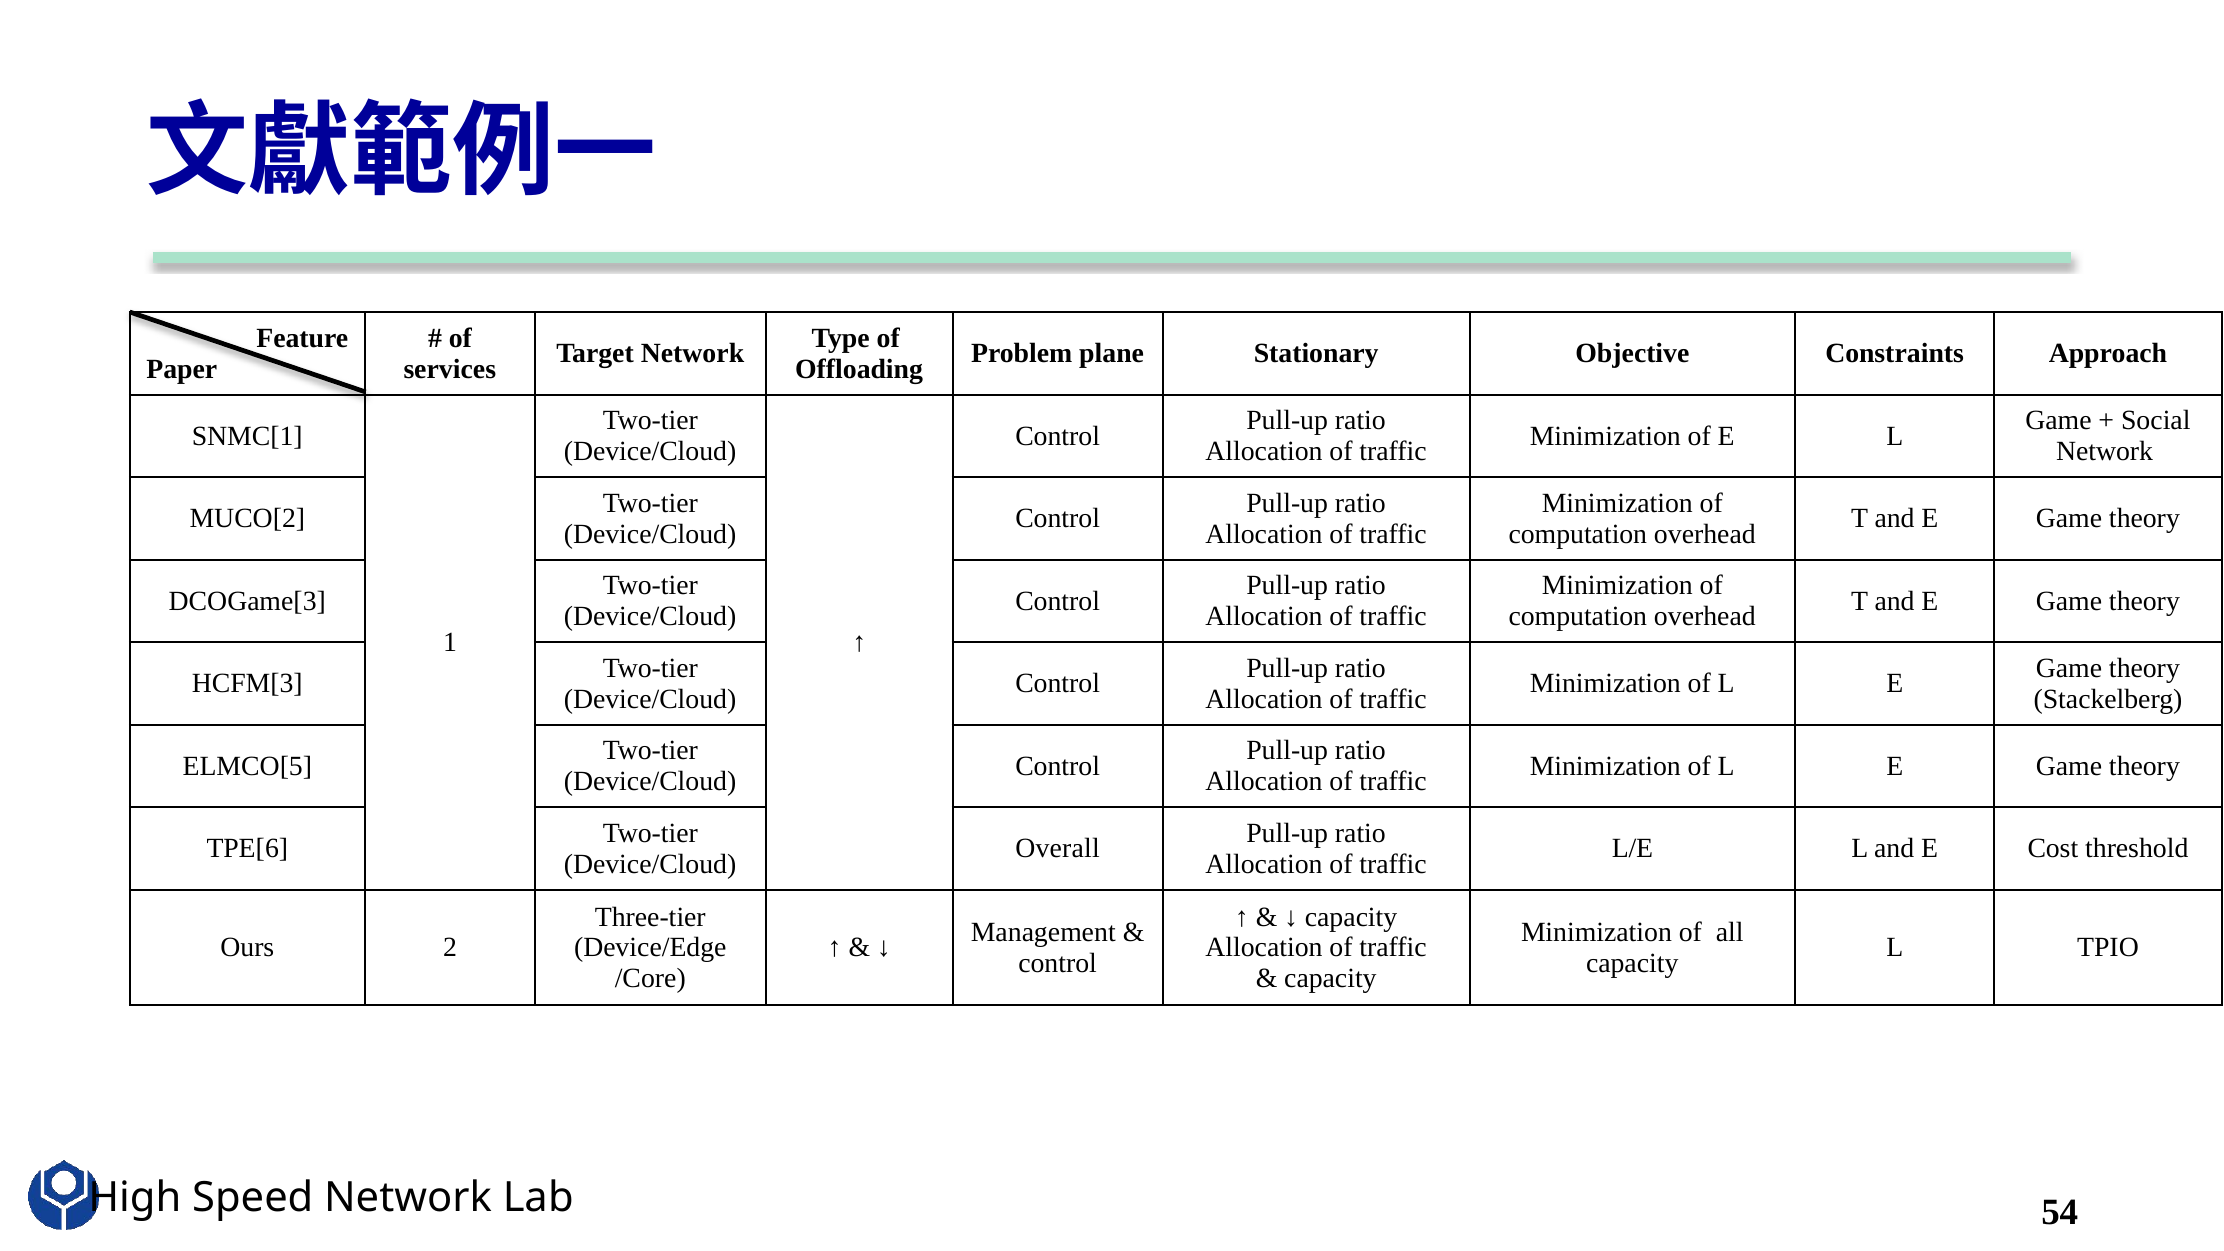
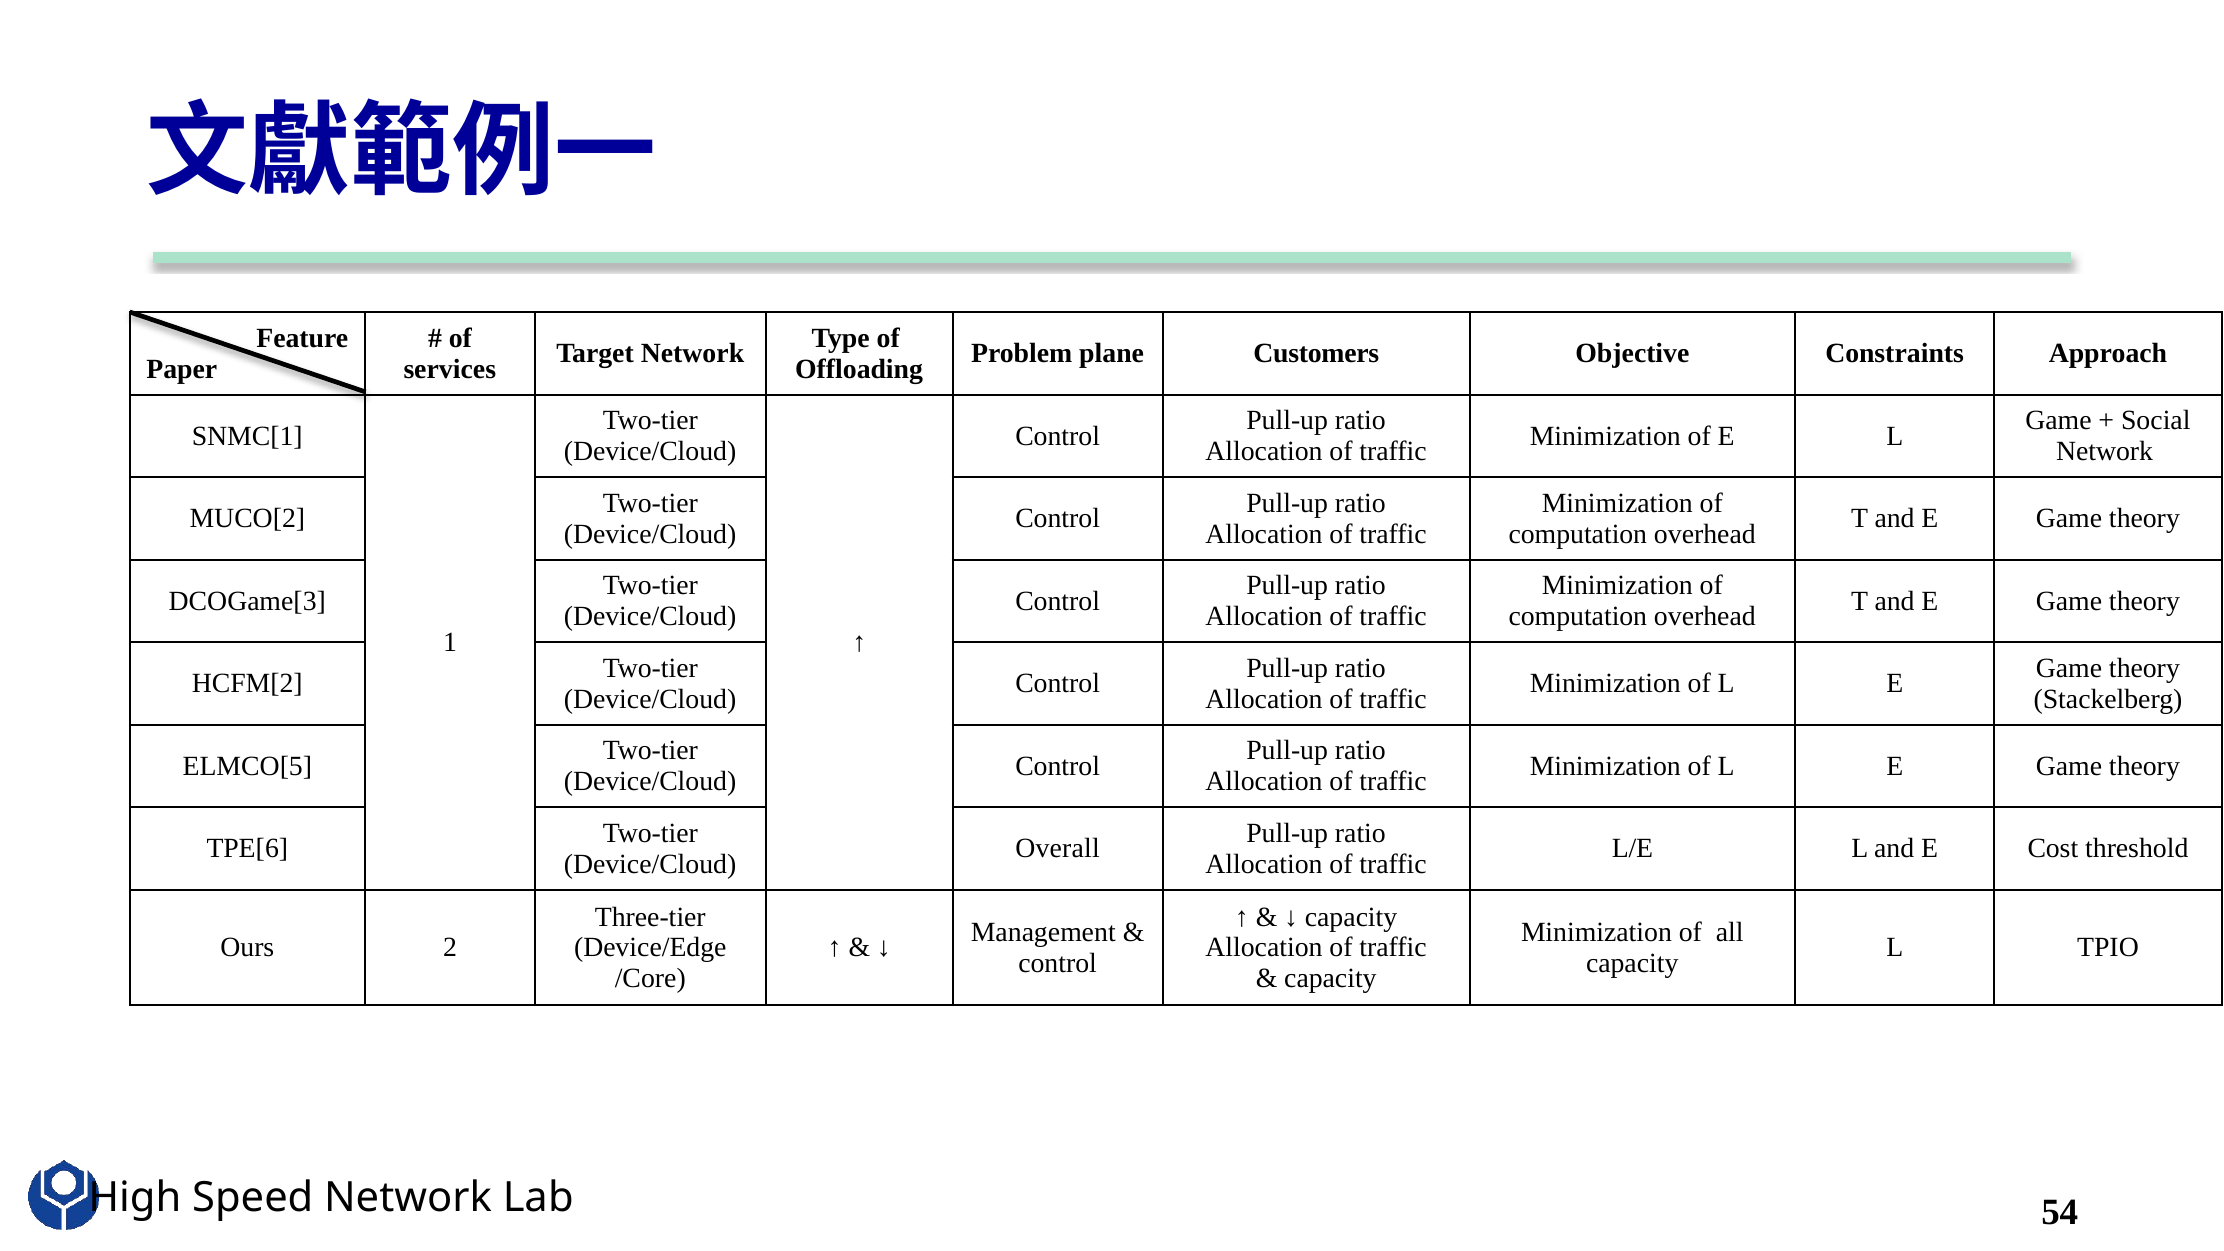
Stationary: Stationary -> Customers (1316, 353)
HCFM[3: HCFM[3 -> HCFM[2 (247, 684)
